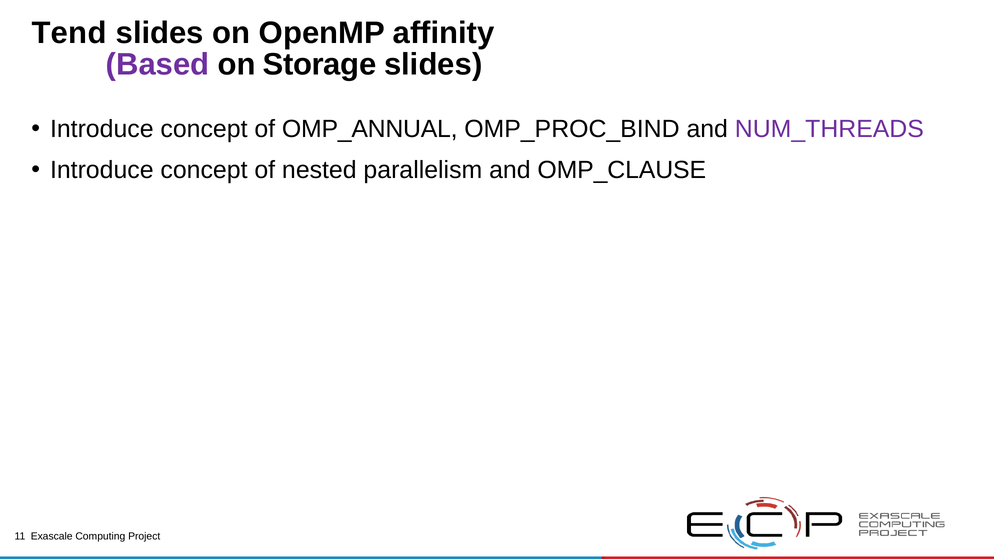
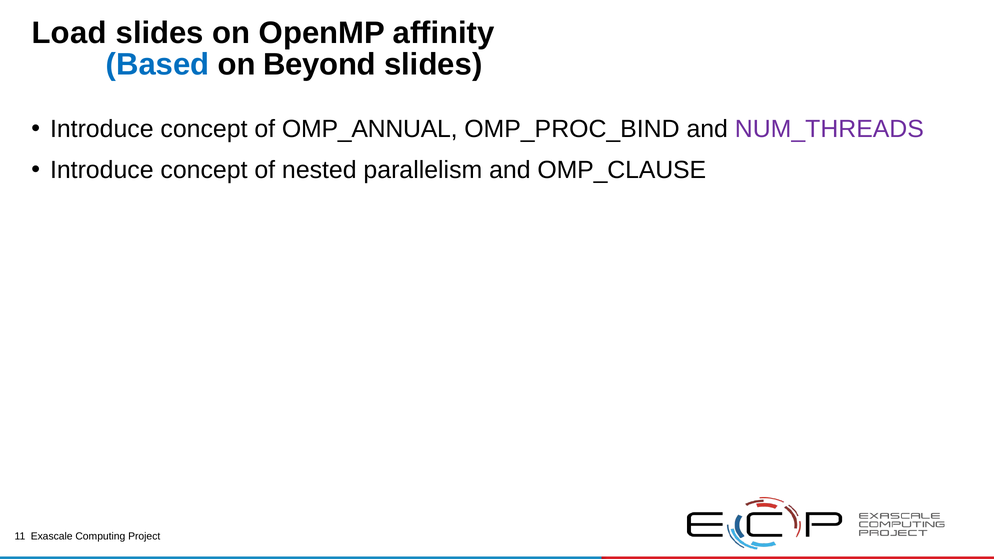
Tend: Tend -> Load (69, 33)
Based colour: purple -> blue (158, 65)
Storage: Storage -> Beyond (319, 65)
